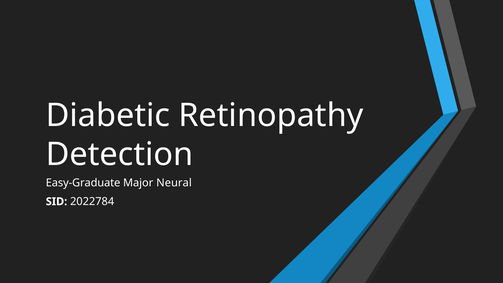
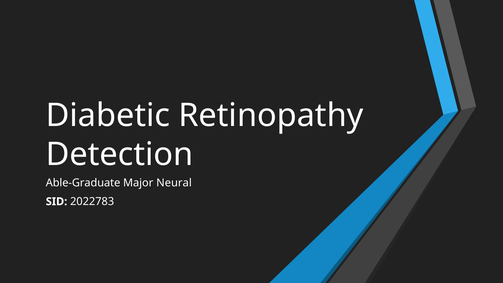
Easy-Graduate: Easy-Graduate -> Able-Graduate (83, 183)
2022784: 2022784 -> 2022783 (92, 202)
